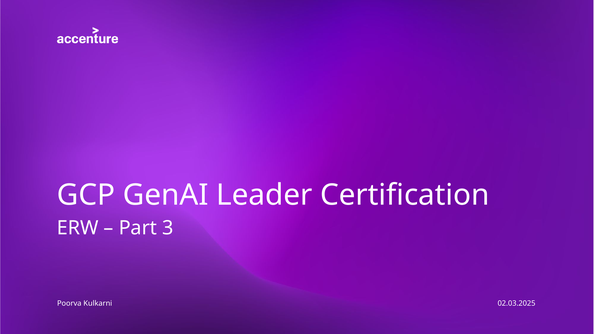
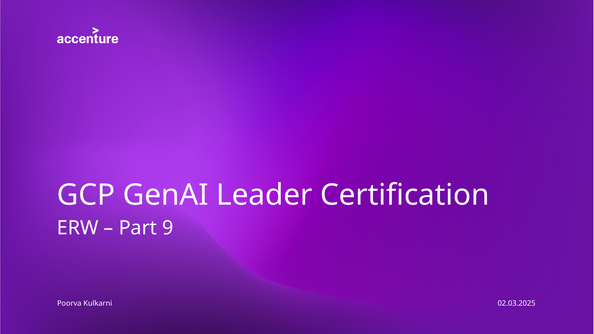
3: 3 -> 9 (168, 228)
